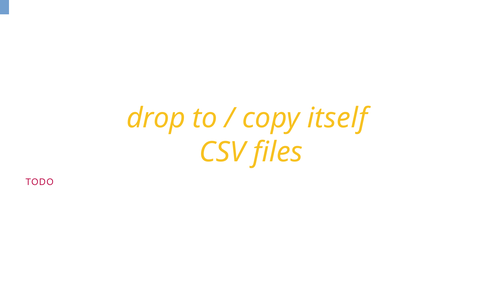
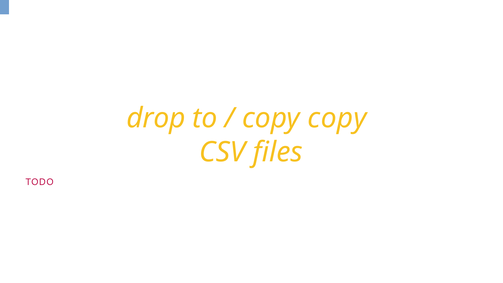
copy itself: itself -> copy (337, 118)
